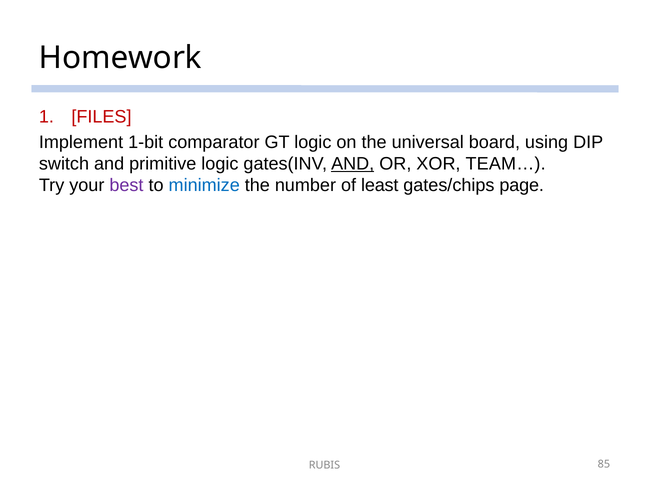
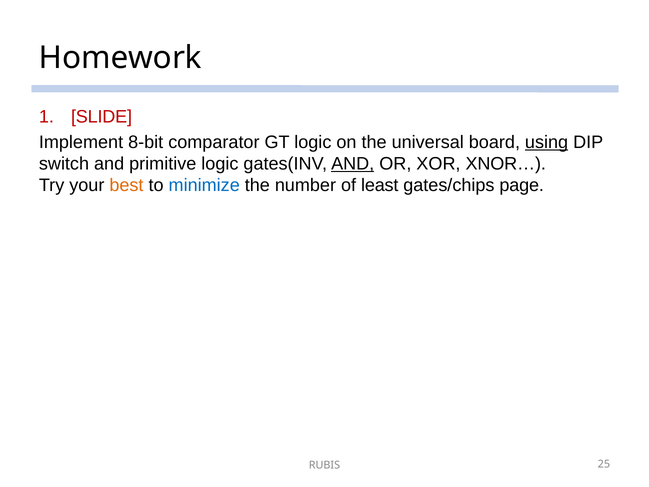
FILES: FILES -> SLIDE (102, 117)
1-bit: 1-bit -> 8-bit (146, 142)
using underline: none -> present (547, 142)
TEAM…: TEAM… -> XNOR… (506, 164)
best colour: purple -> orange (126, 185)
85: 85 -> 25 (604, 464)
